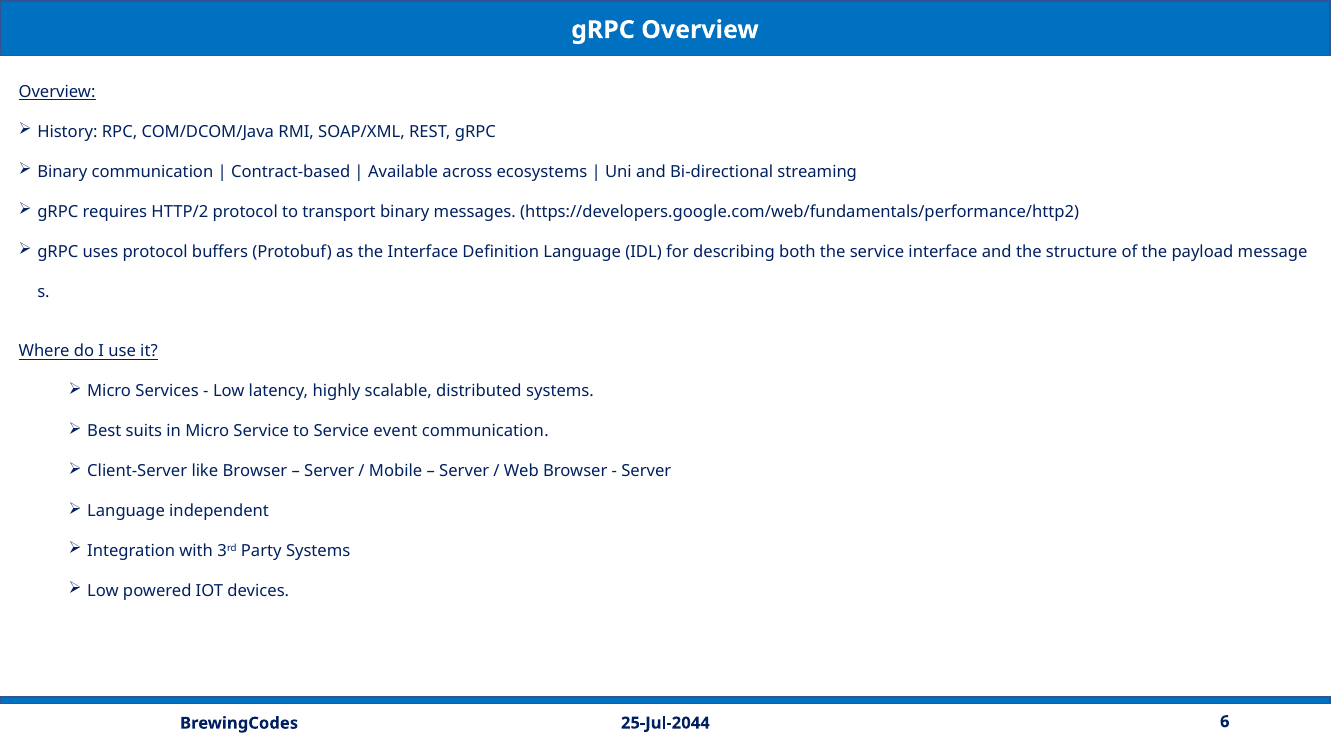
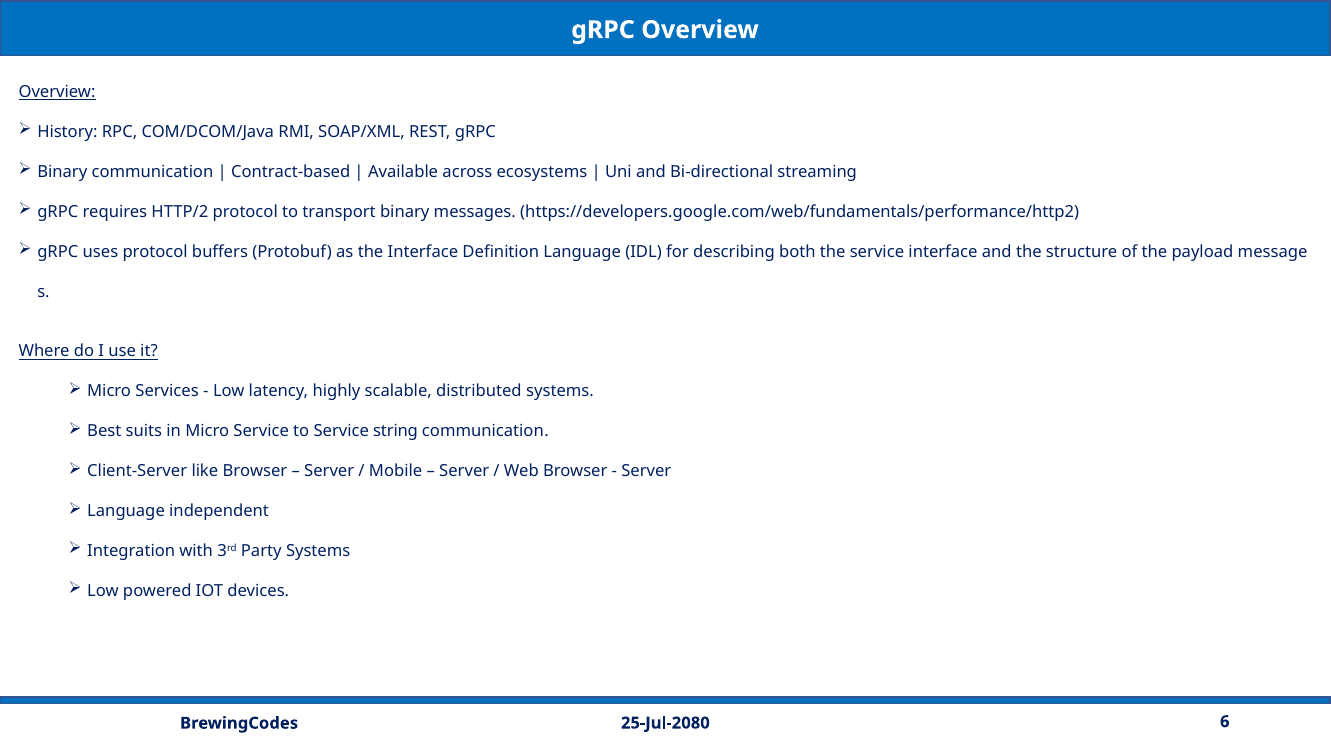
event: event -> string (396, 431)
25-Jul-2044: 25-Jul-2044 -> 25-Jul-2080 (665, 723)
